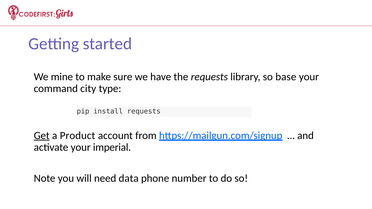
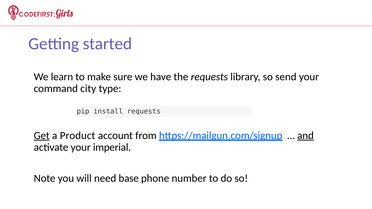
mine: mine -> learn (62, 77)
base: base -> send (286, 77)
and underline: none -> present (305, 136)
data: data -> base (129, 179)
